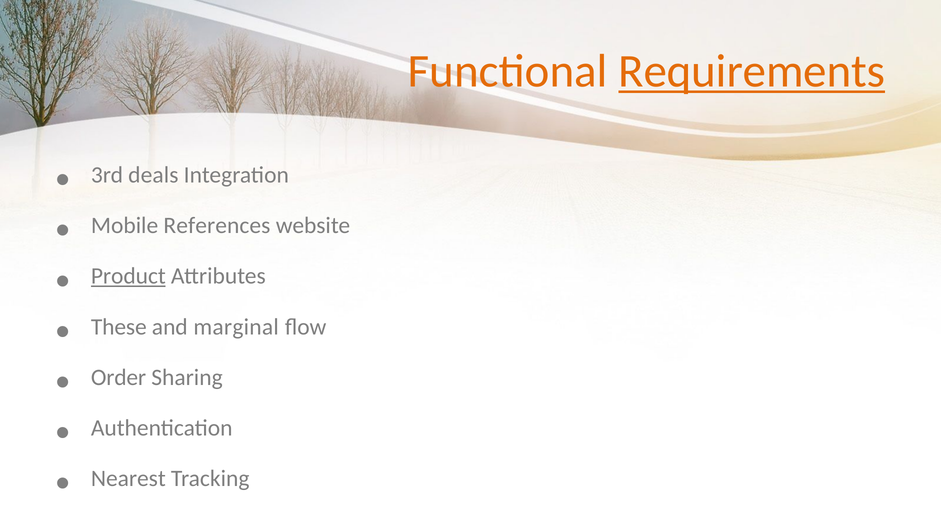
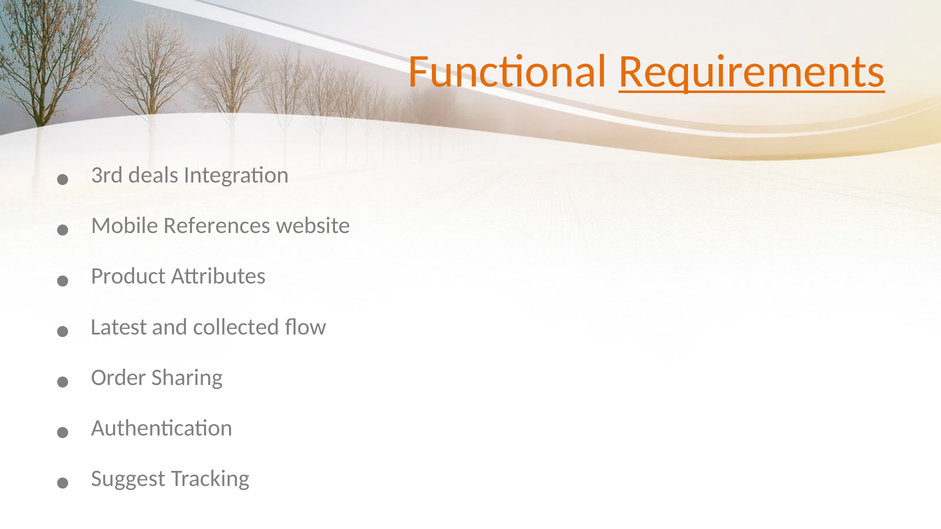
Product underline: present -> none (128, 276)
These: These -> Latest (119, 327)
marginal: marginal -> collected (236, 327)
Nearest: Nearest -> Suggest (128, 479)
